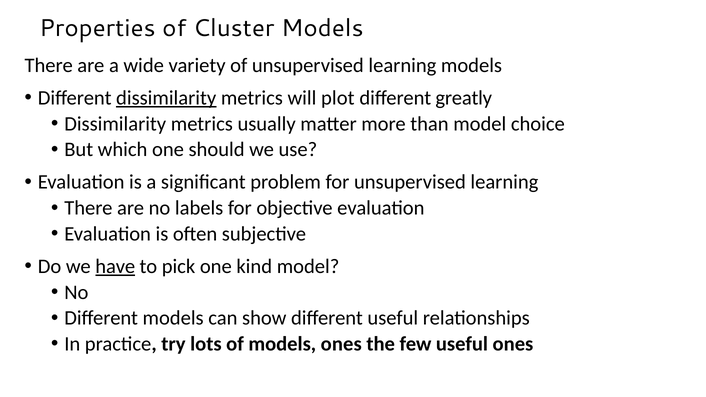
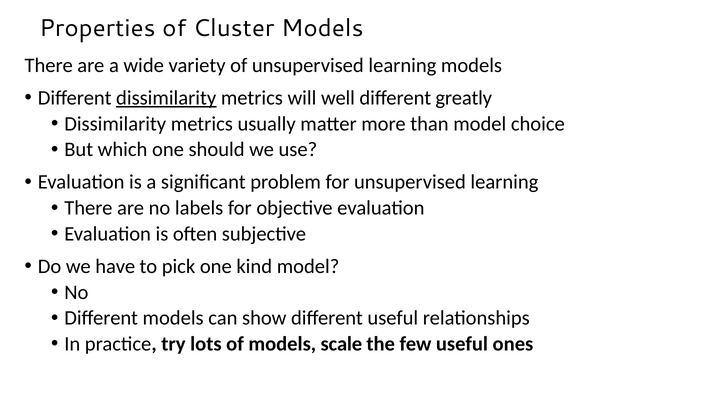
plot: plot -> well (338, 98)
have underline: present -> none (115, 266)
models ones: ones -> scale (341, 344)
